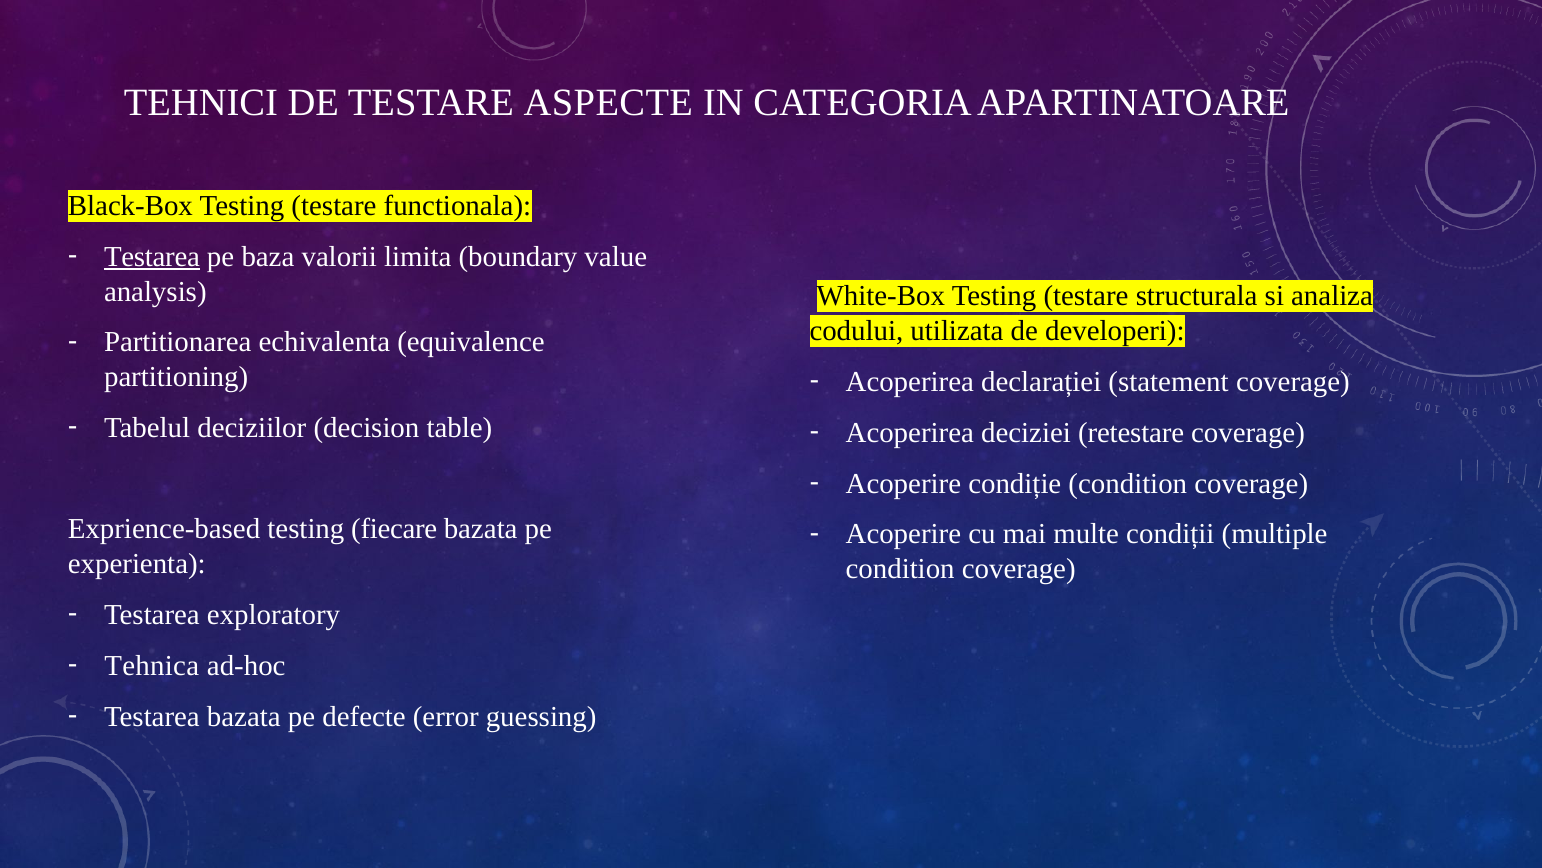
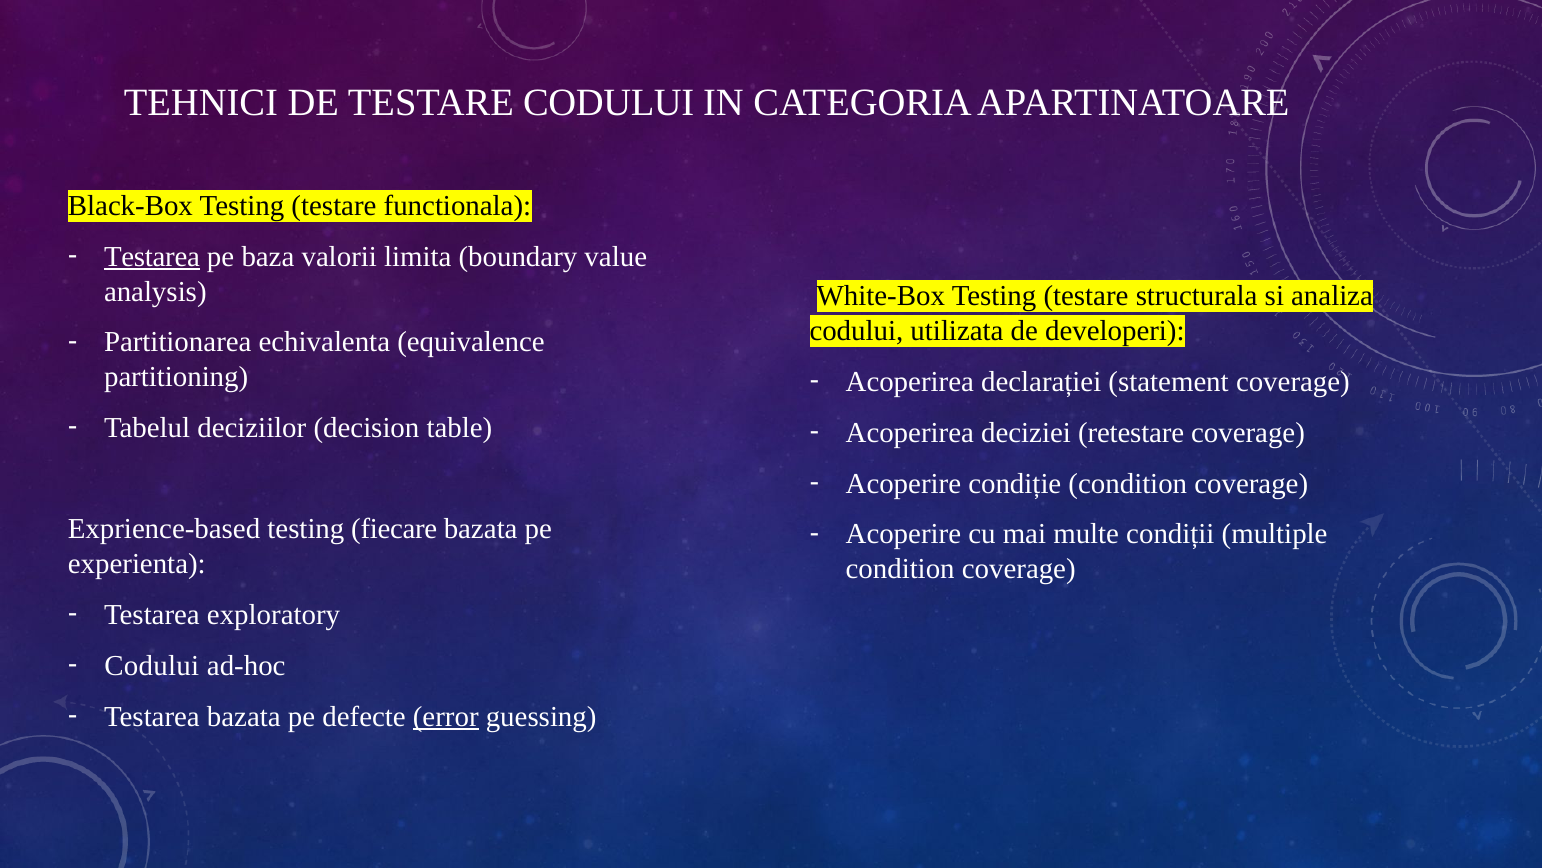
TESTARE ASPECTE: ASPECTE -> CODULUI (609, 102)
Tehnica: Tehnica -> Codului (152, 665)
error underline: none -> present (446, 716)
